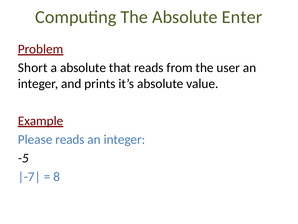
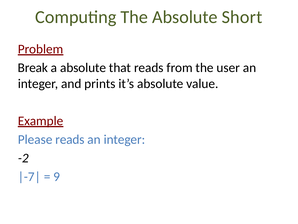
Enter: Enter -> Short (242, 17)
Short: Short -> Break (33, 68)
-5: -5 -> -2 (23, 158)
8: 8 -> 9 (57, 176)
